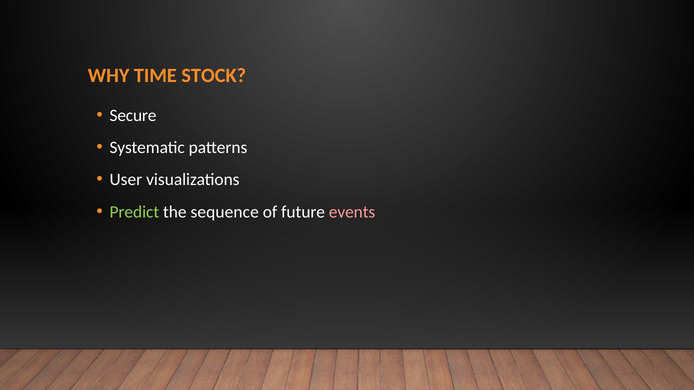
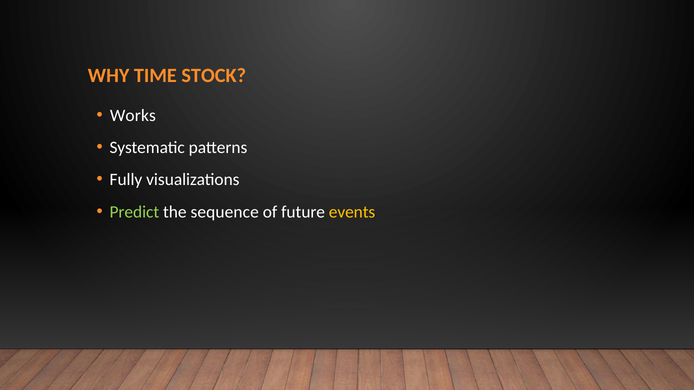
Secure: Secure -> Works (133, 115)
User: User -> Fully (126, 180)
events colour: pink -> yellow (352, 212)
